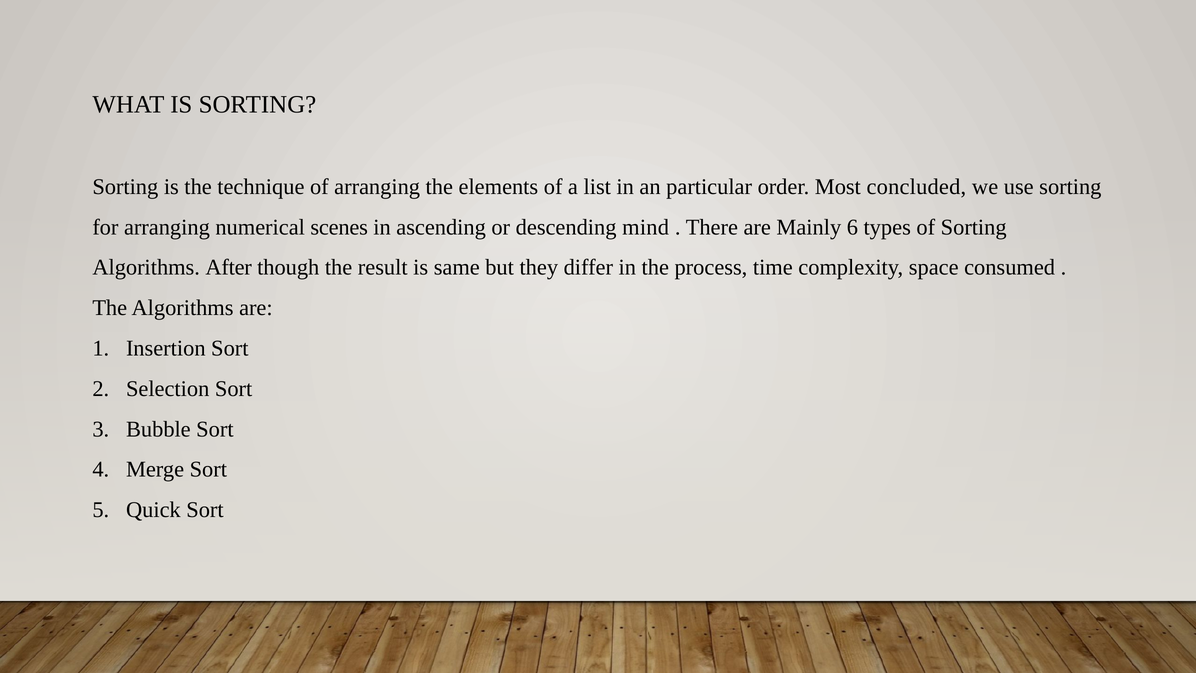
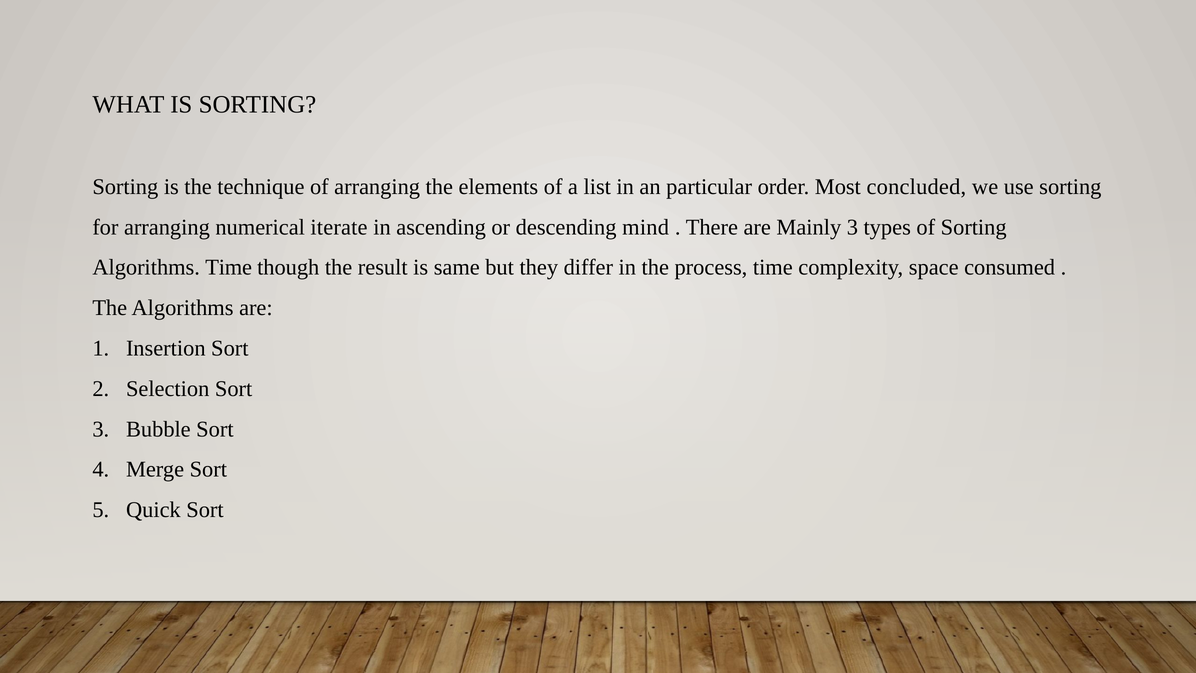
scenes: scenes -> iterate (339, 227)
Mainly 6: 6 -> 3 (852, 227)
Algorithms After: After -> Time (229, 267)
